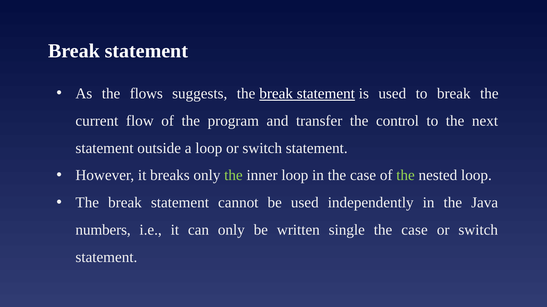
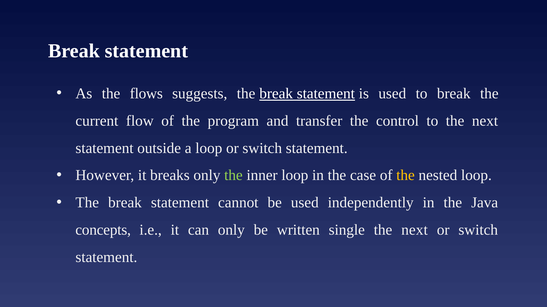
the colour: light green -> yellow (406, 176)
numbers: numbers -> concepts (103, 230)
case: case -> next (415, 230)
